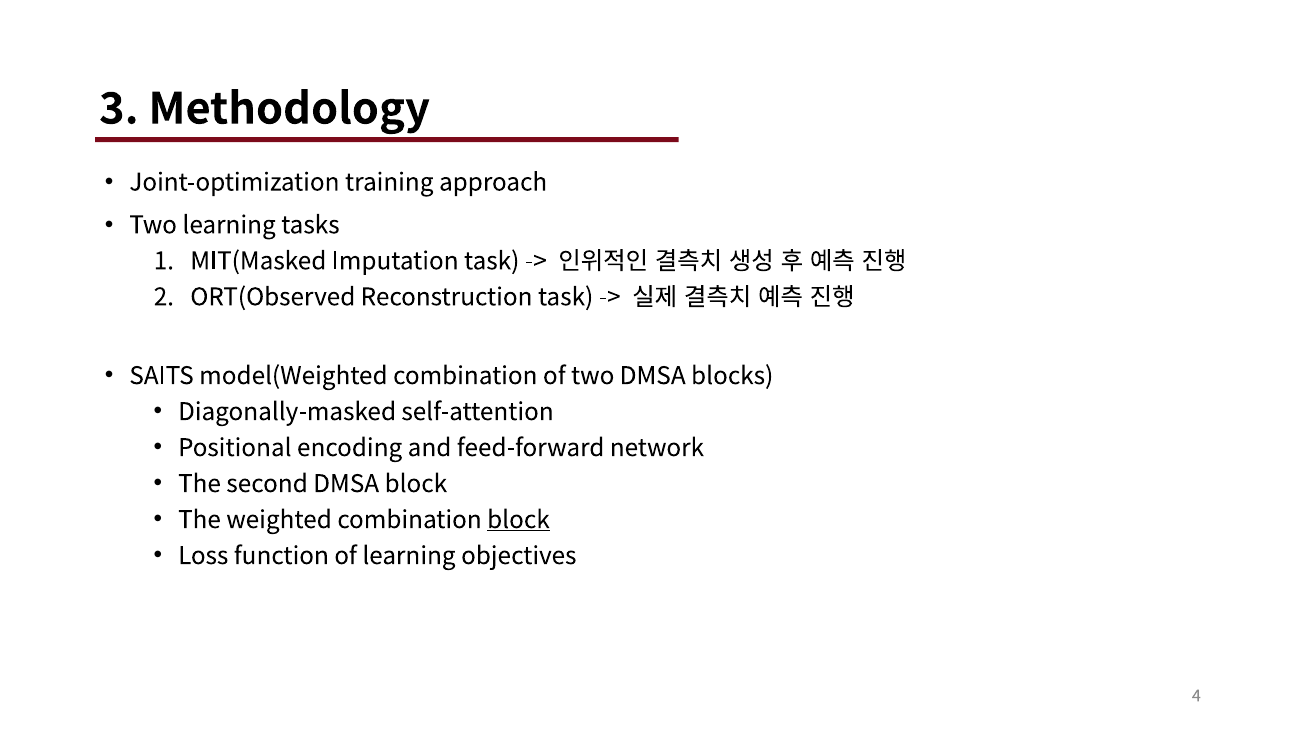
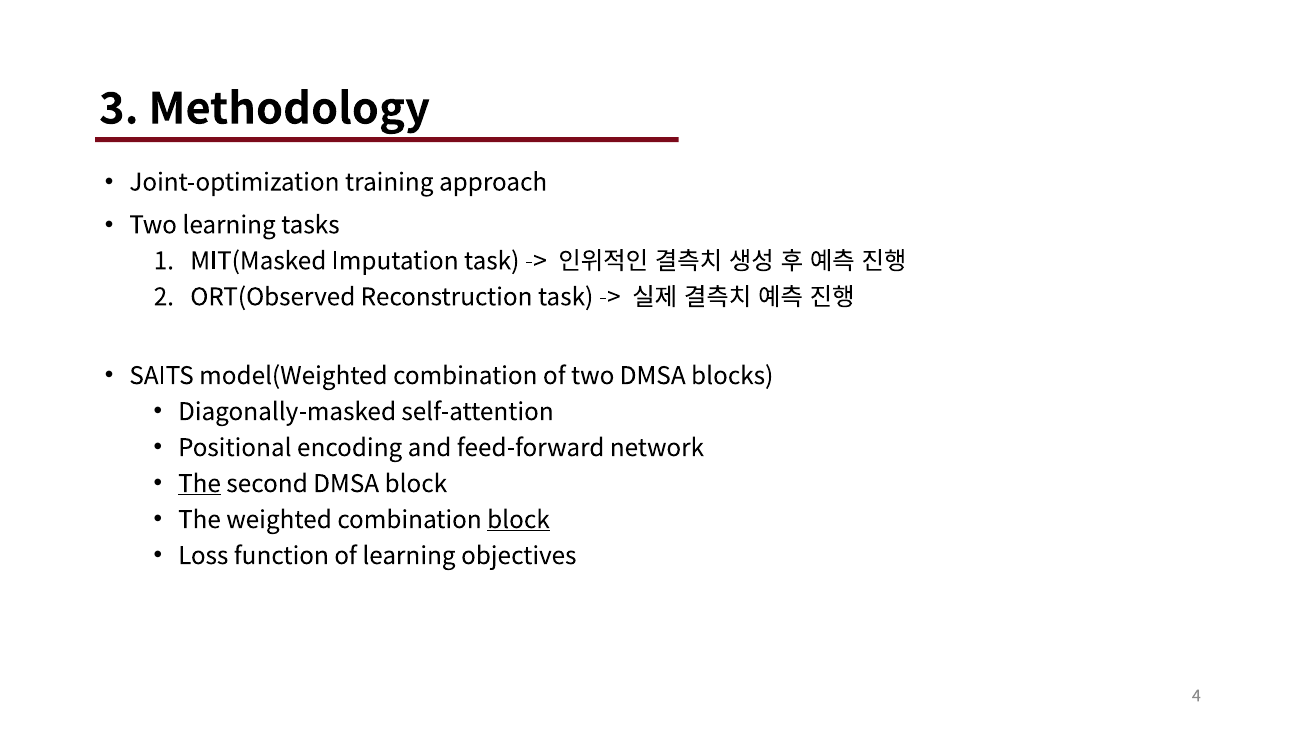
The underline: none -> present (199, 484)
